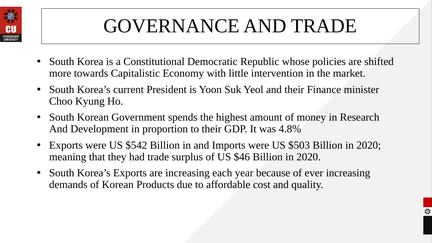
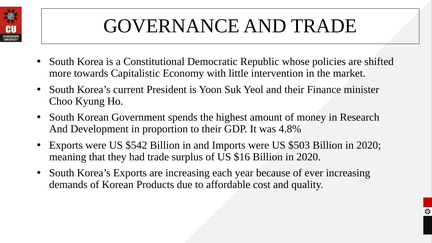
$46: $46 -> $16 (242, 157)
